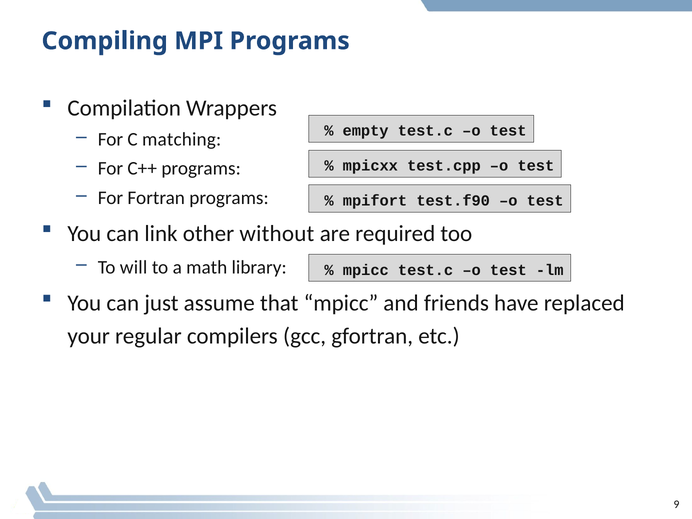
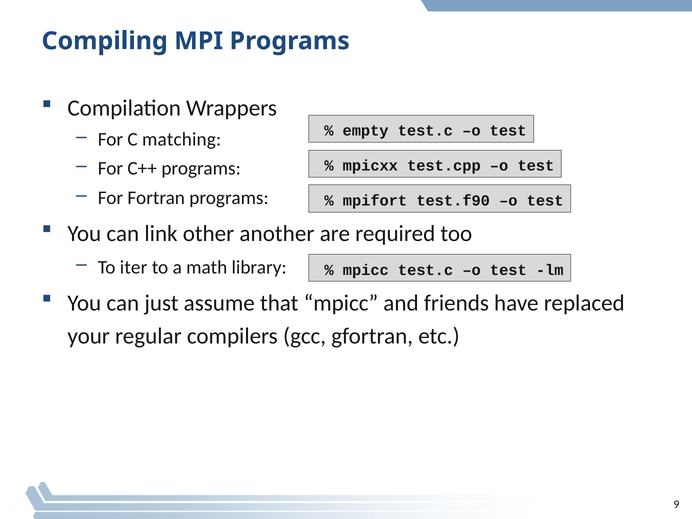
without: without -> another (277, 234)
will: will -> iter (134, 267)
